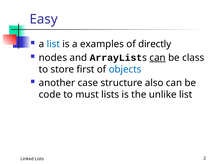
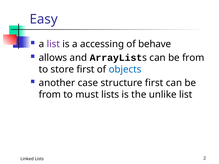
list colour: blue -> purple (53, 44)
examples: examples -> accessing (102, 44)
directly: directly -> behave (155, 44)
nodes: nodes -> allows (53, 58)
can underline: present -> none (158, 58)
class: class -> from (193, 58)
structure also: also -> first (154, 83)
code: code -> from (50, 95)
